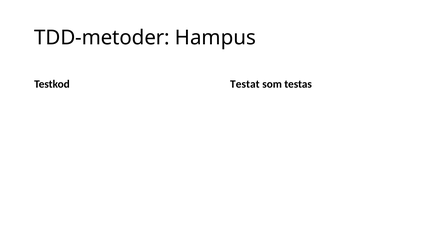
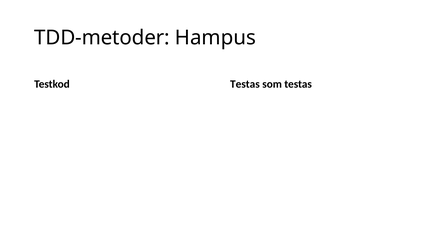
Testkod Testat: Testat -> Testas (245, 84)
